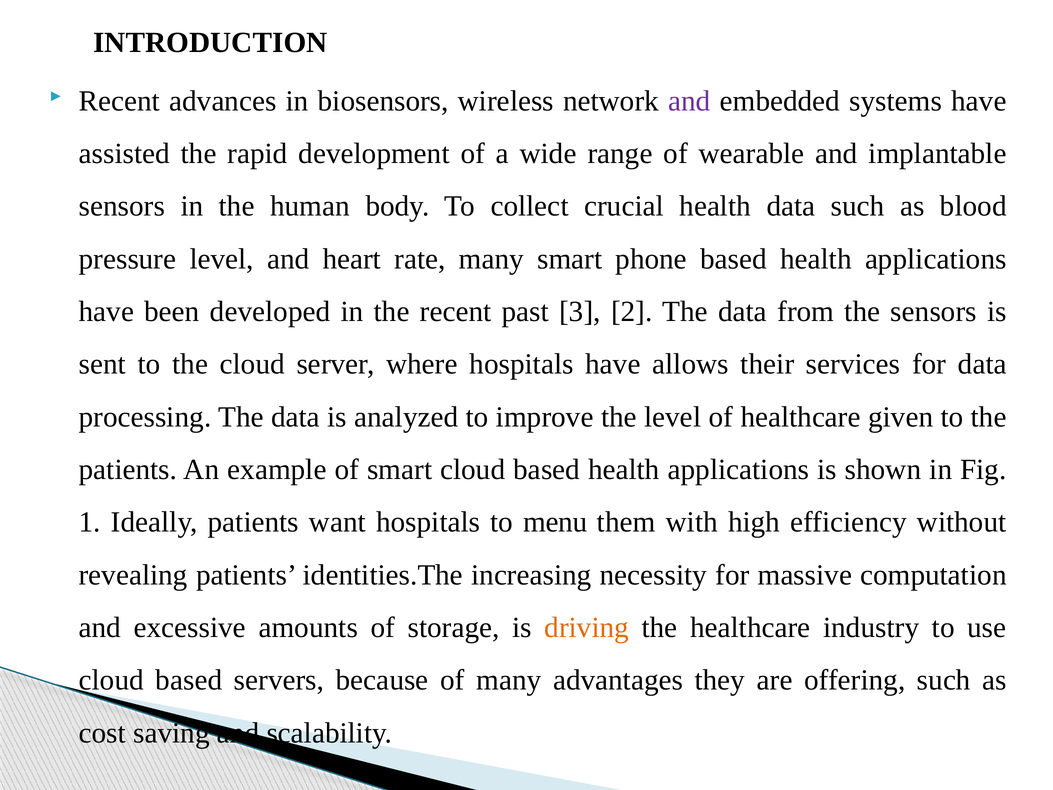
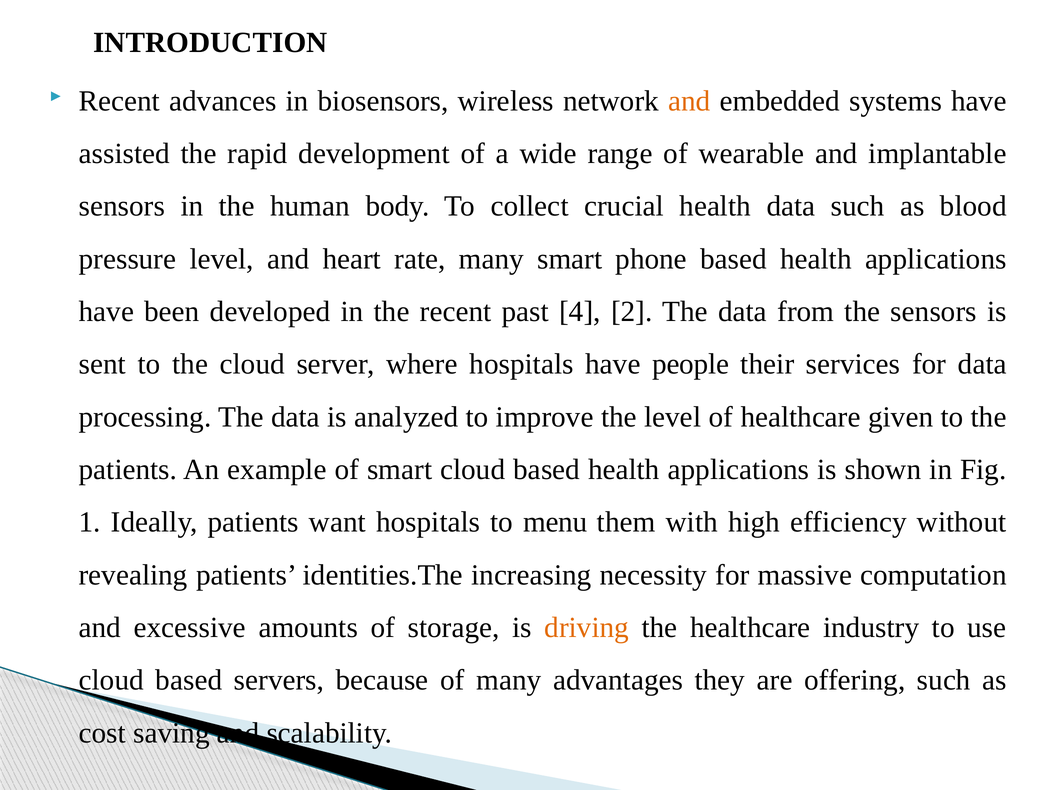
and colour: purple -> orange (689, 101)
3: 3 -> 4 (580, 311)
allows: allows -> people (691, 364)
